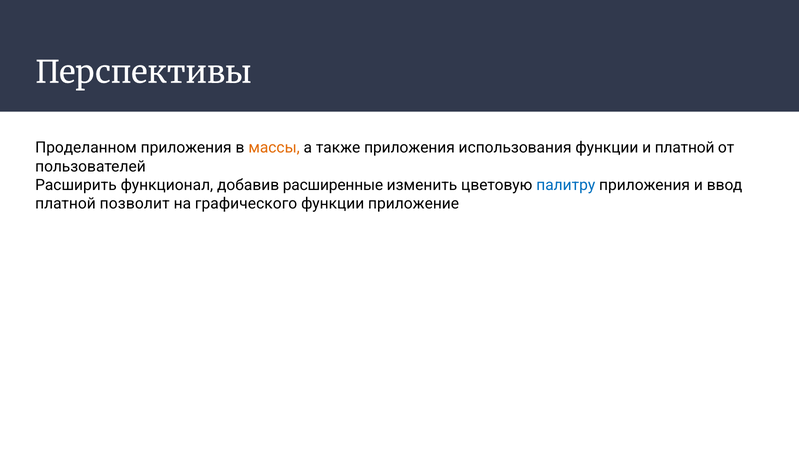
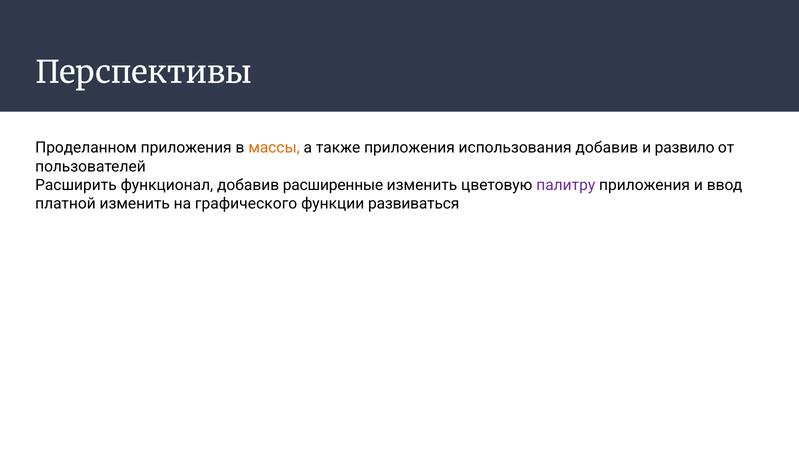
использования функции: функции -> добавив (607, 148)
и платной: платной -> развило (685, 148)
палитру colour: blue -> purple (566, 185)
платной позволит: позволит -> изменить (135, 203)
приложение: приложение -> развиваться (414, 203)
